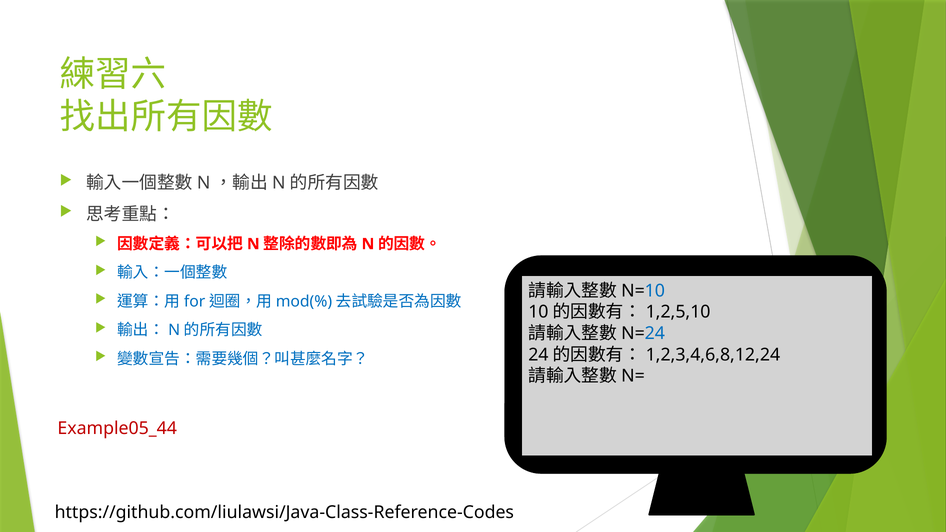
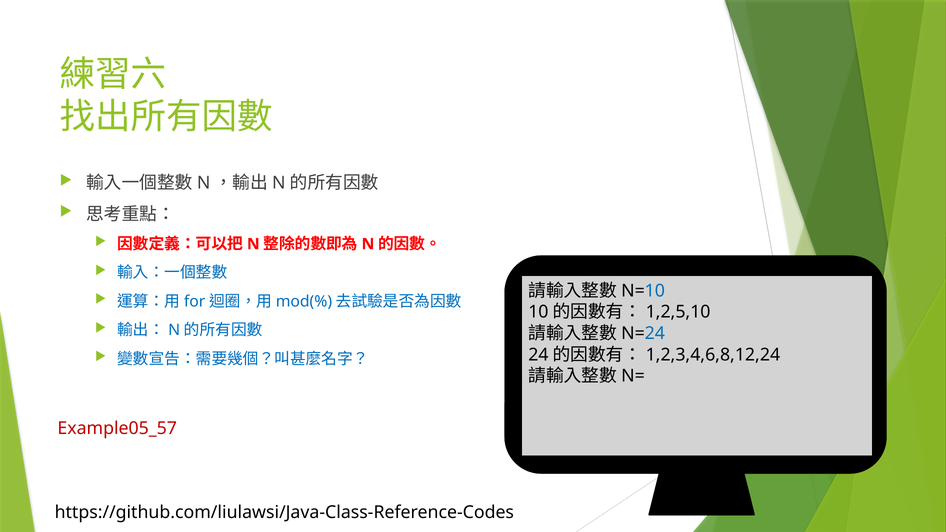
Example05_44: Example05_44 -> Example05_57 (117, 428)
